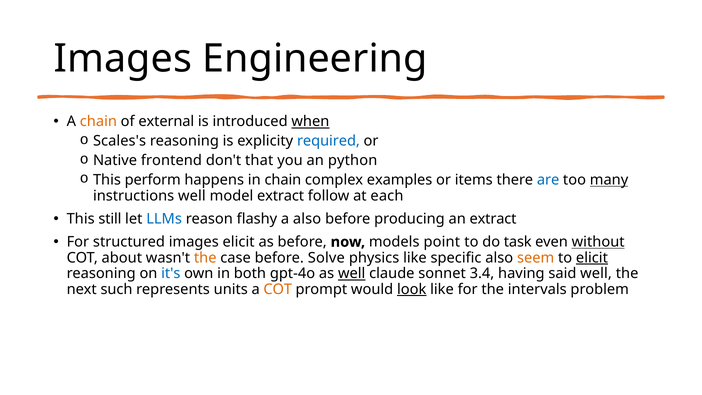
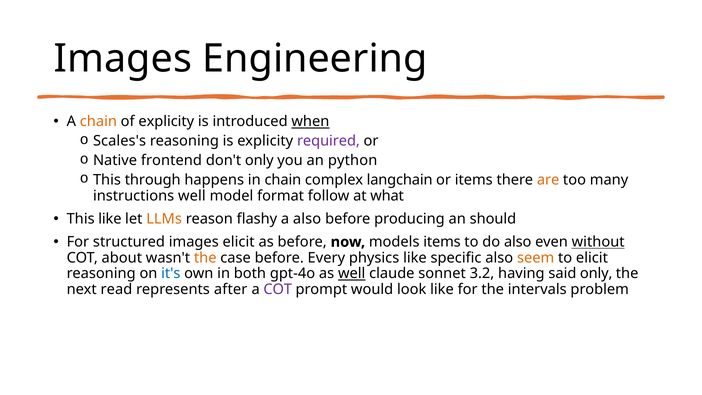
of external: external -> explicity (166, 122)
required colour: blue -> purple (328, 141)
don't that: that -> only (259, 160)
perform: perform -> through (153, 180)
examples: examples -> langchain (400, 180)
are colour: blue -> orange (548, 180)
many underline: present -> none (609, 180)
model extract: extract -> format (281, 196)
each: each -> what (387, 196)
This still: still -> like (110, 219)
LLMs colour: blue -> orange (164, 219)
an extract: extract -> should (493, 219)
models point: point -> items (442, 242)
do task: task -> also (518, 242)
Solve: Solve -> Every (326, 258)
elicit underline: present -> none (592, 258)
3.4: 3.4 -> 3.2 (482, 273)
said well: well -> only (596, 273)
such: such -> read (116, 289)
units: units -> after (231, 289)
COT colour: orange -> purple (278, 289)
look underline: present -> none (412, 289)
